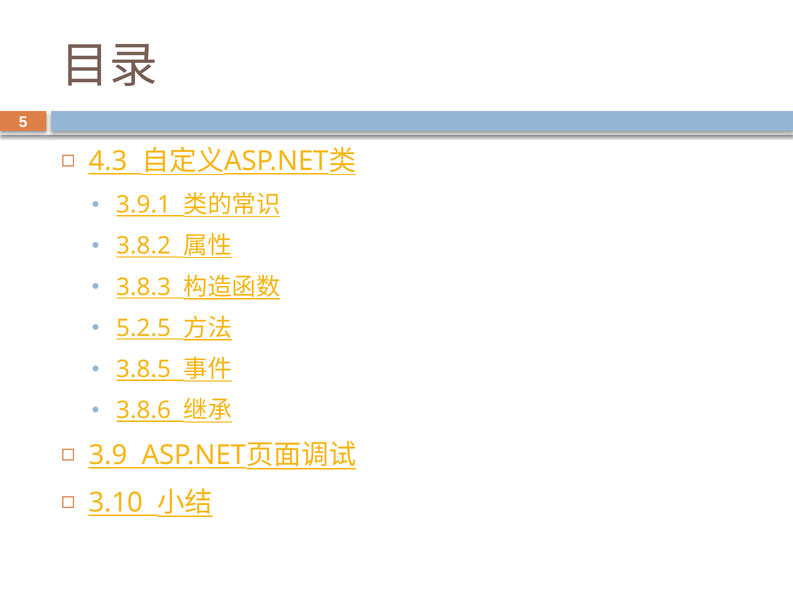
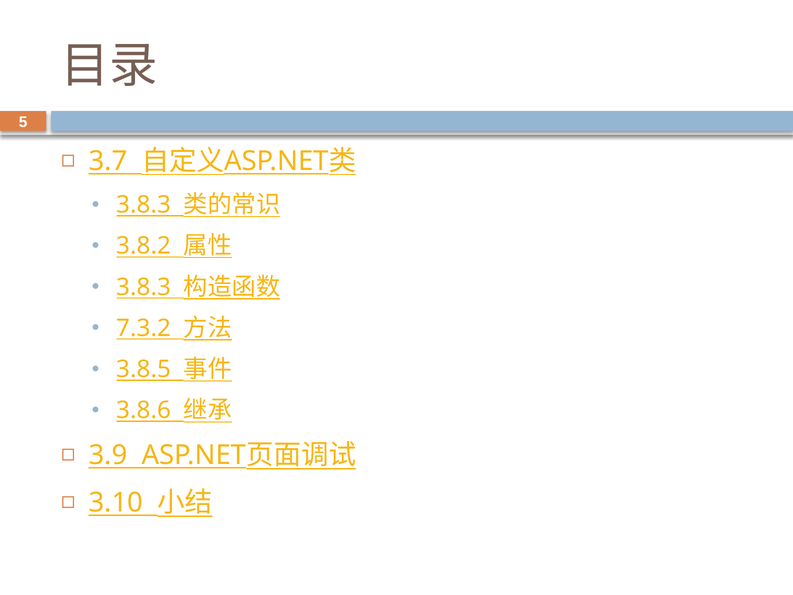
4.3: 4.3 -> 3.7 (108, 161)
3.9.1: 3.9.1 -> 3.8.3 (144, 205)
5.2.5: 5.2.5 -> 7.3.2 (144, 328)
